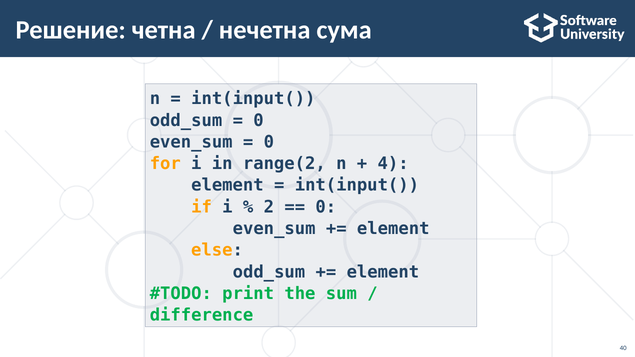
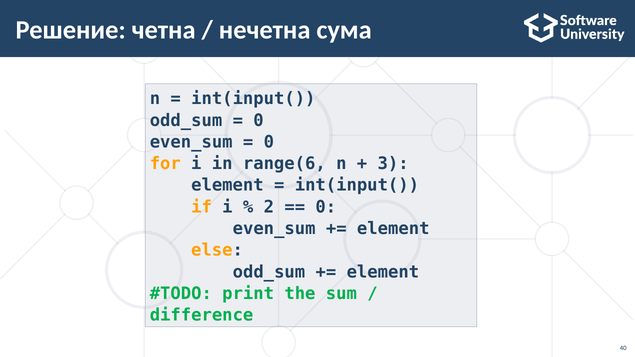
range(2: range(2 -> range(6 (284, 164)
4: 4 -> 3 (393, 164)
